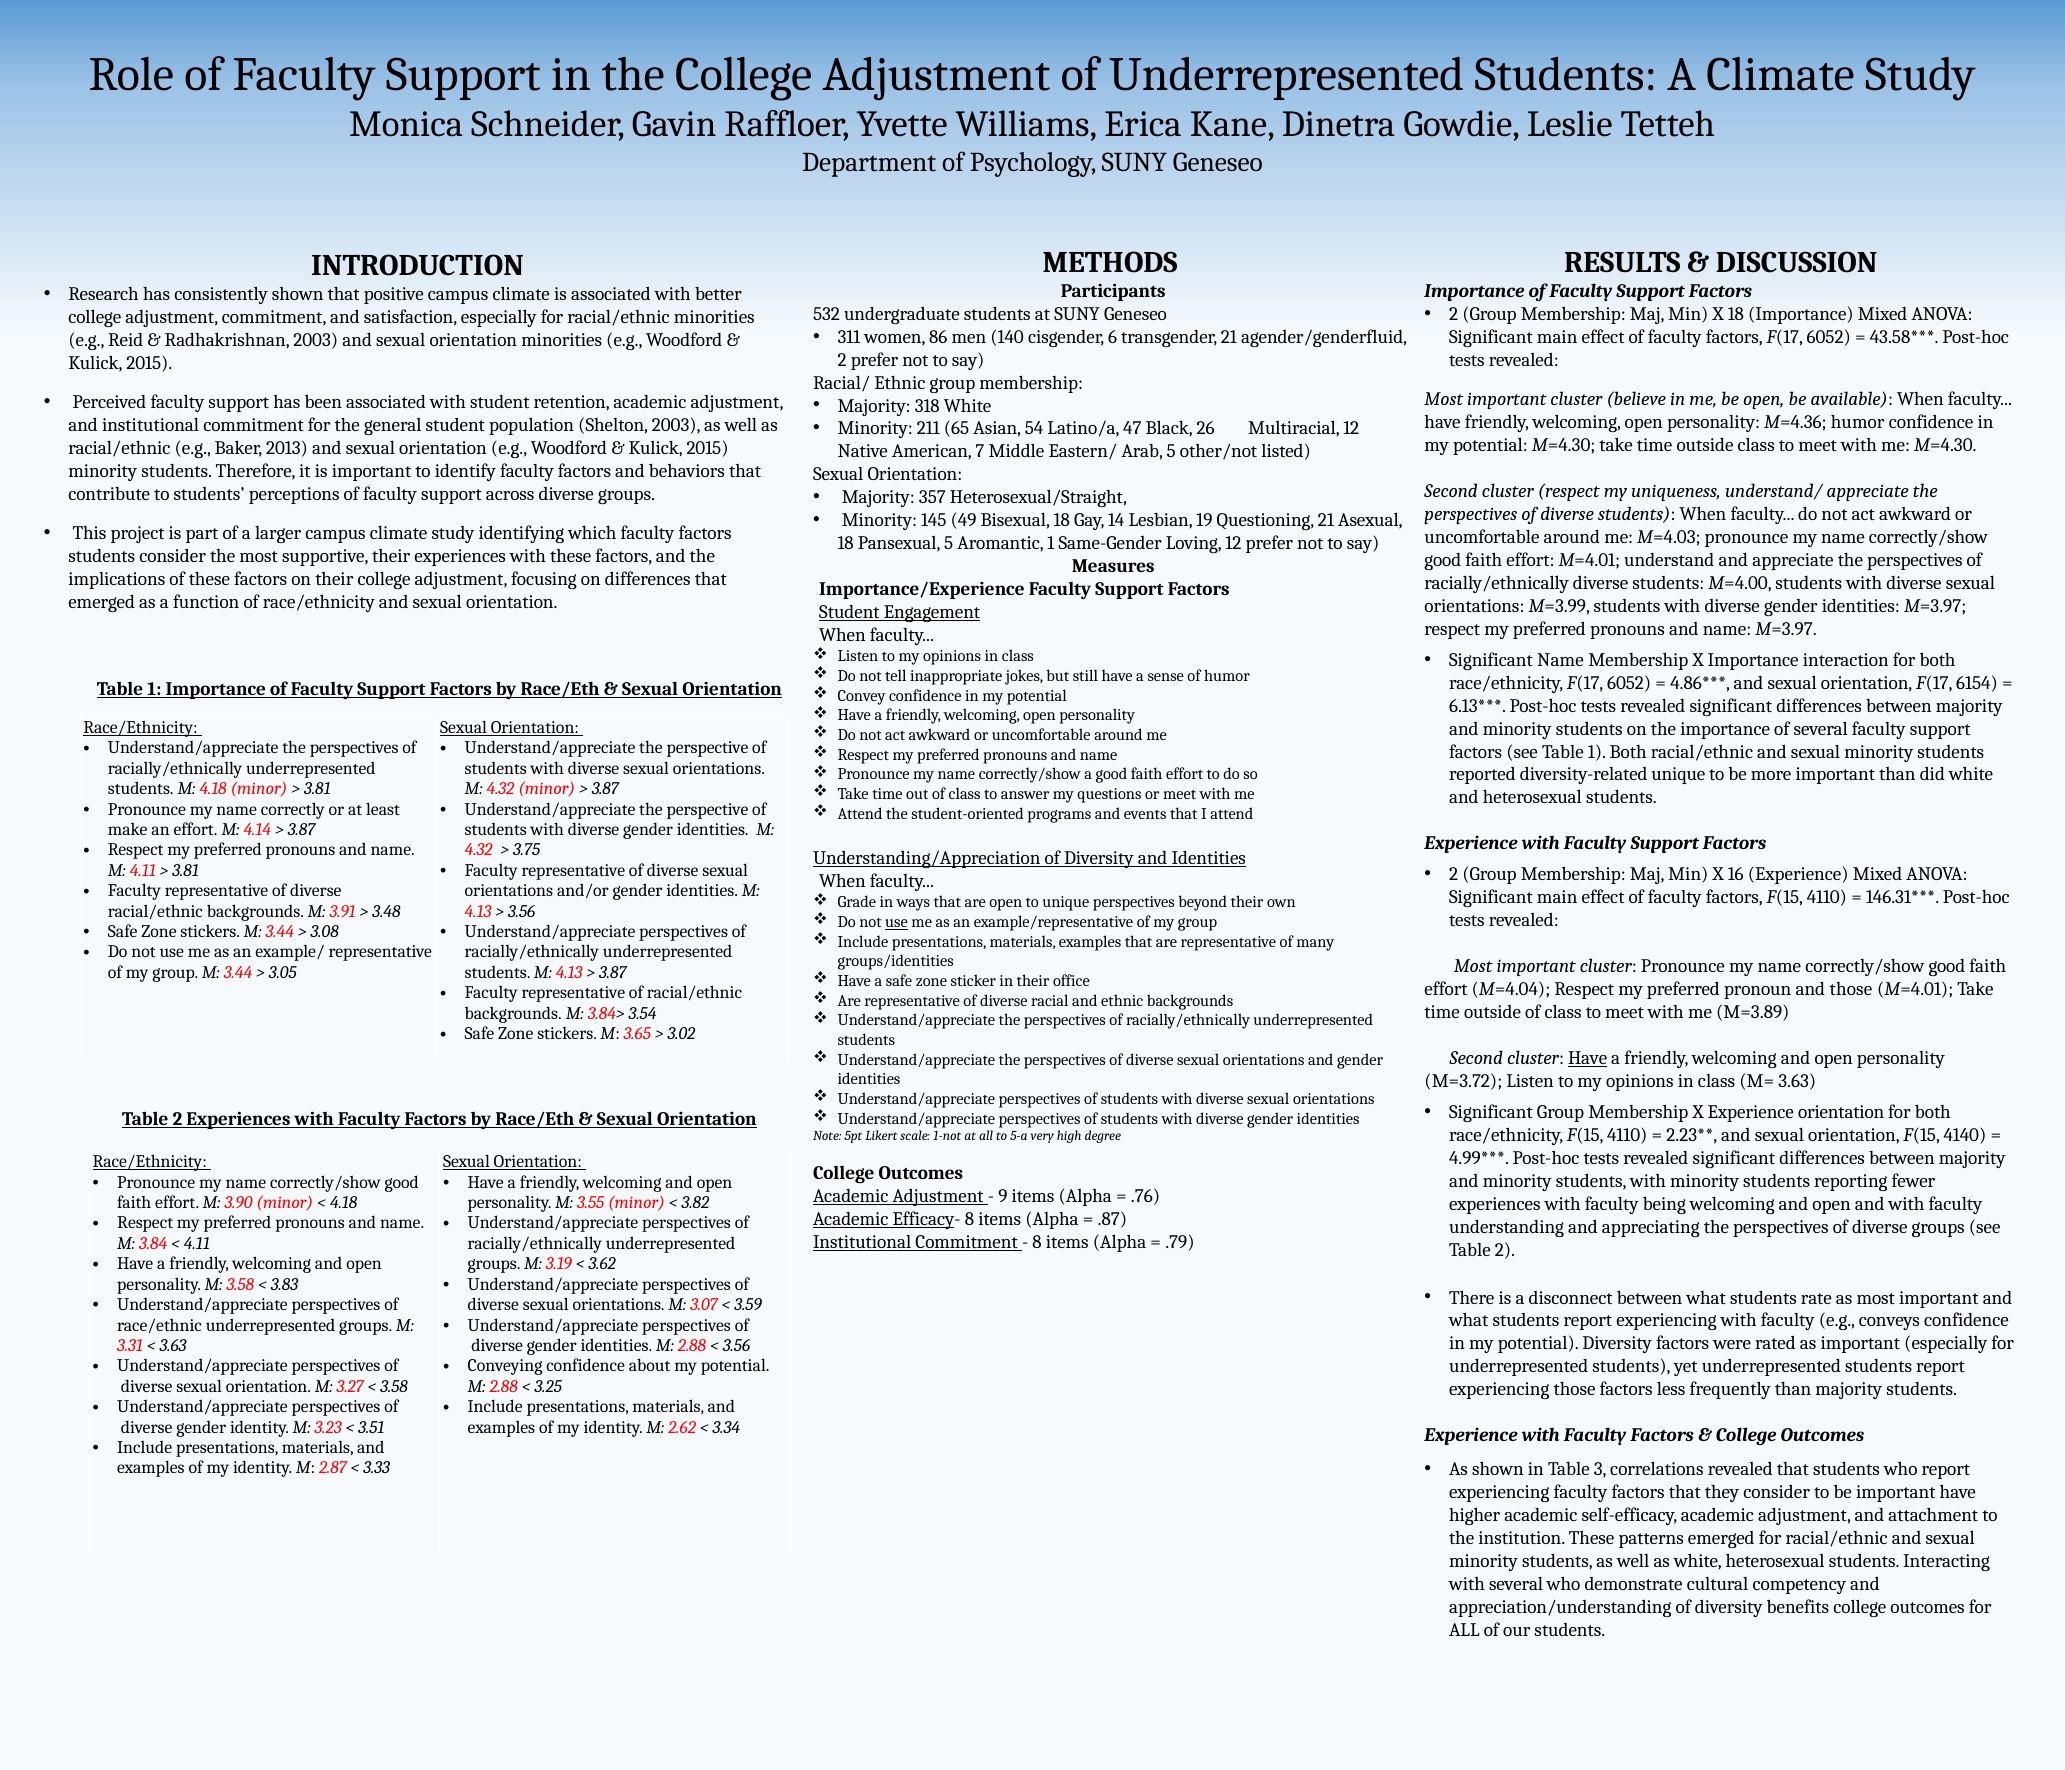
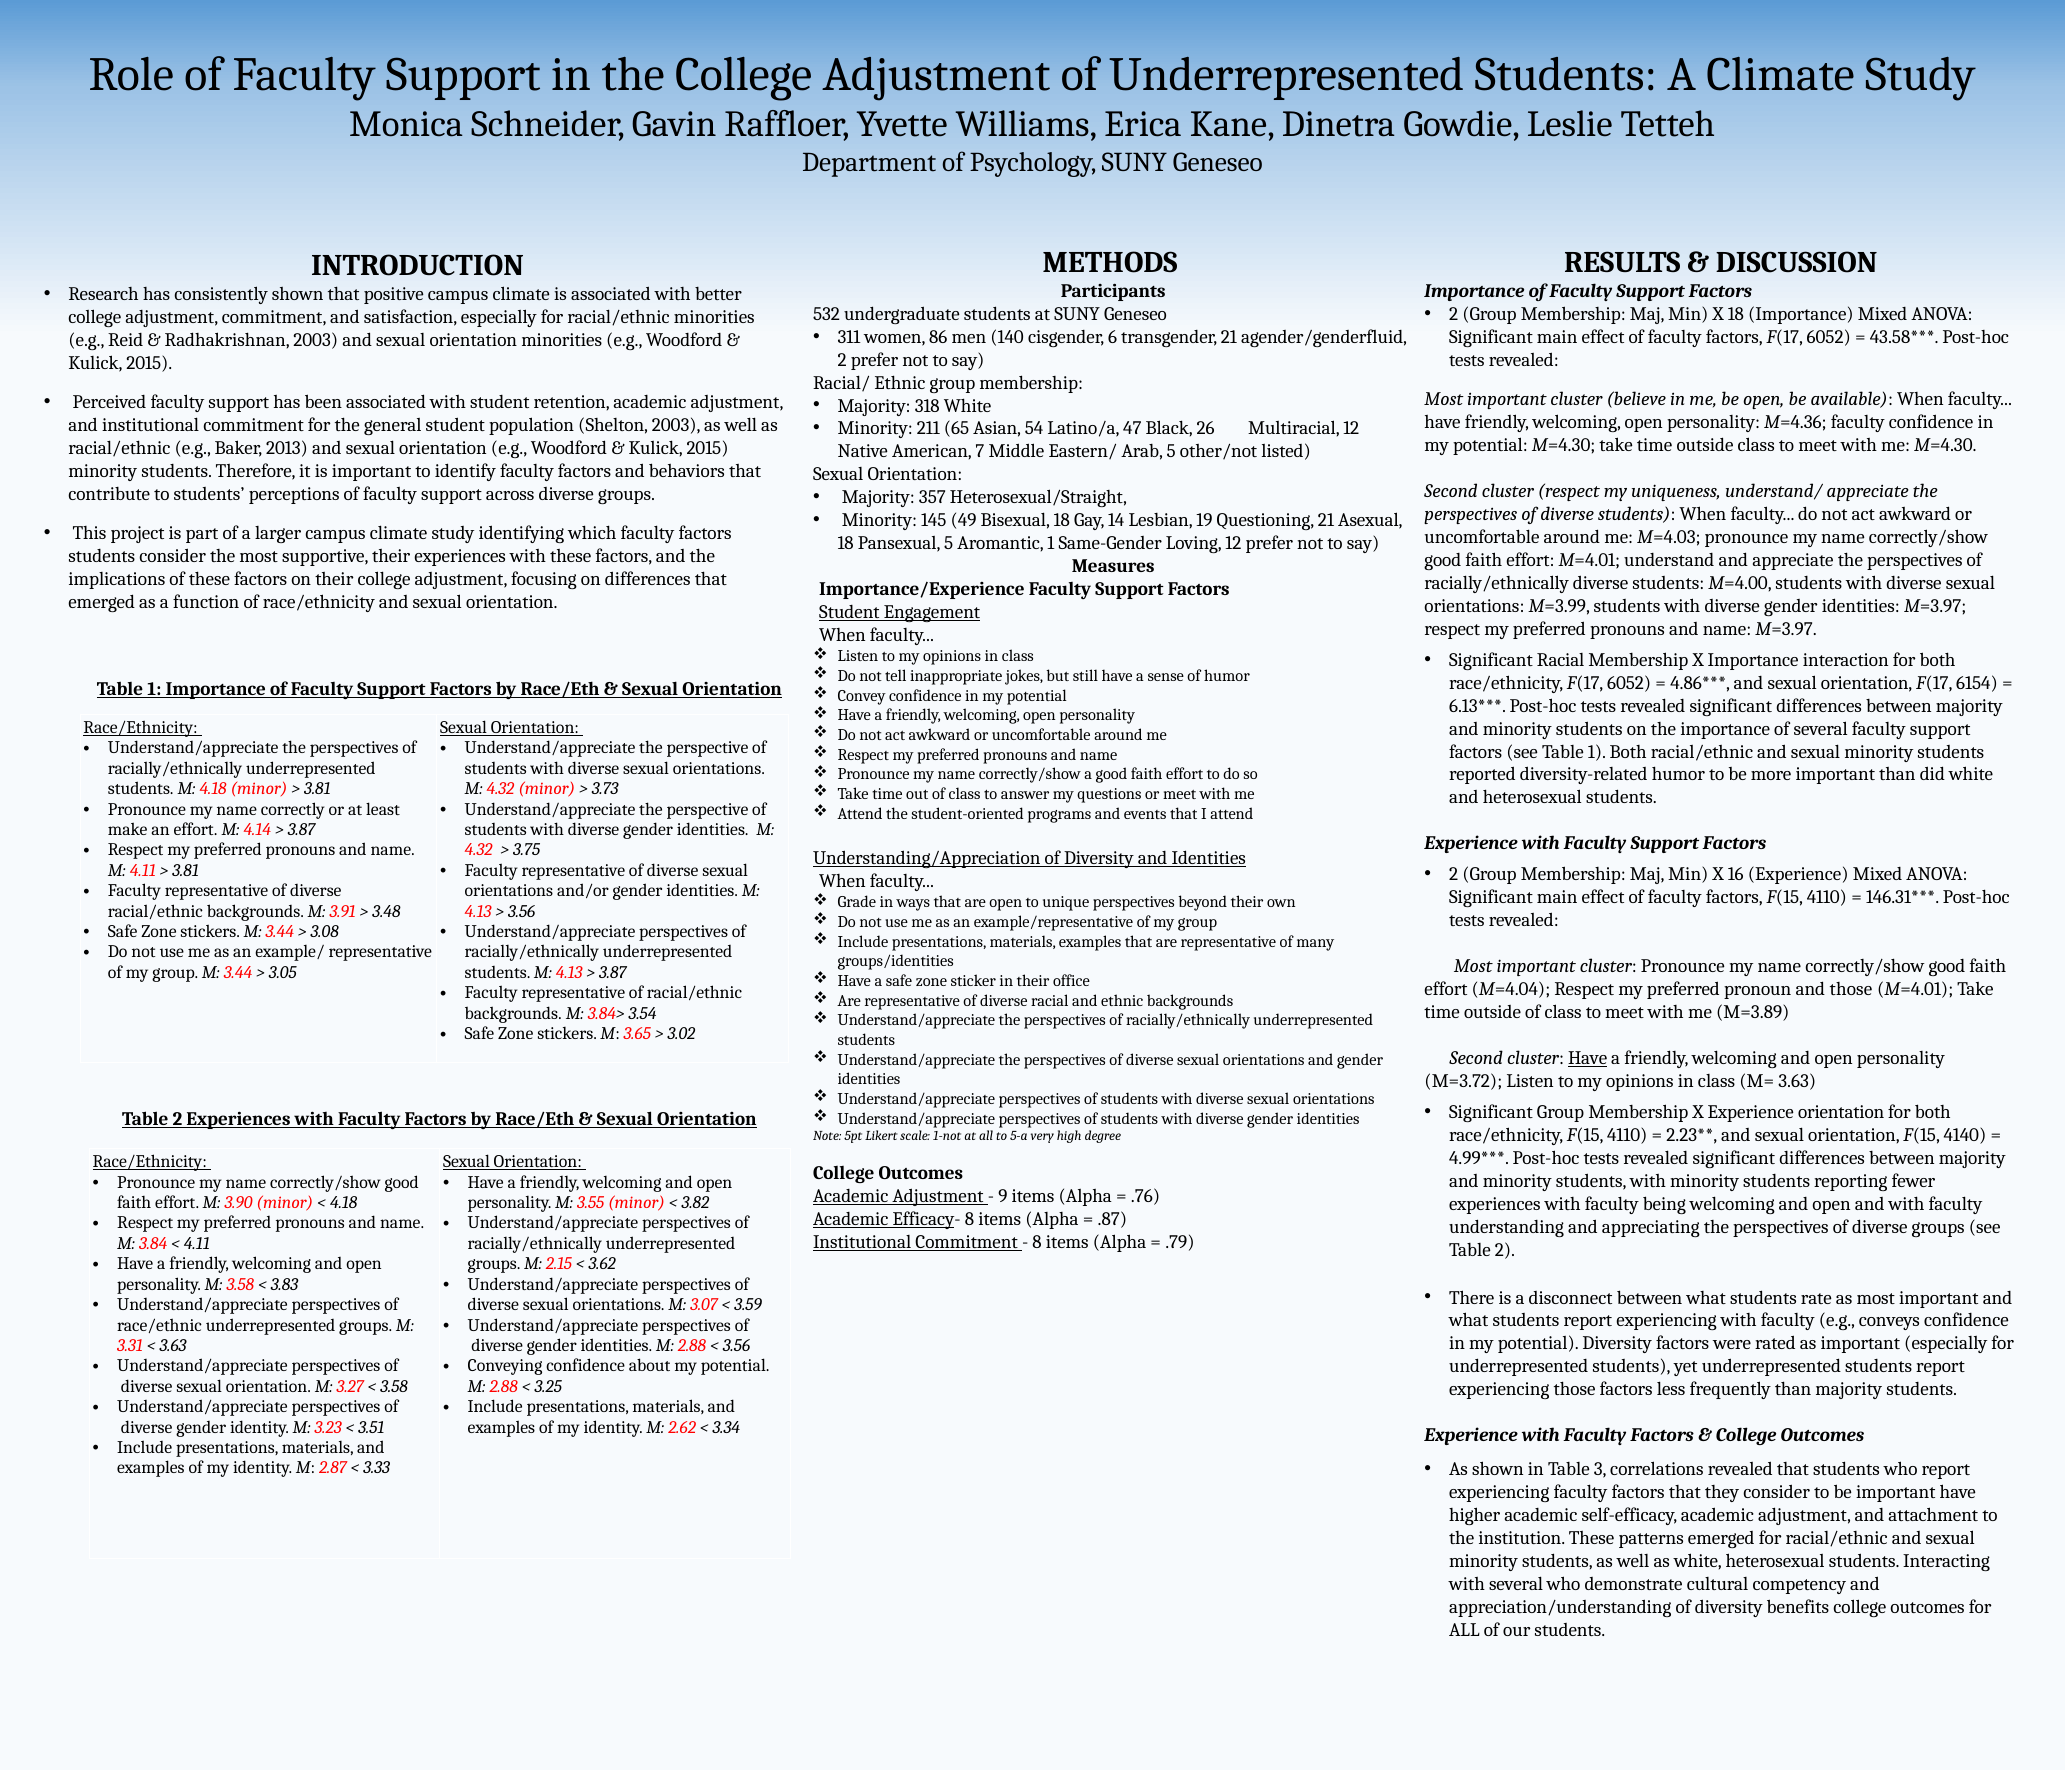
M=4.36 humor: humor -> faculty (1858, 422)
Significant Name: Name -> Racial (1561, 660)
diversity-related unique: unique -> humor (1678, 775)
3.87: 3.87 -> 3.73 (605, 789)
use underline: present -> none (897, 922)
3.19: 3.19 -> 2.15 (559, 1264)
